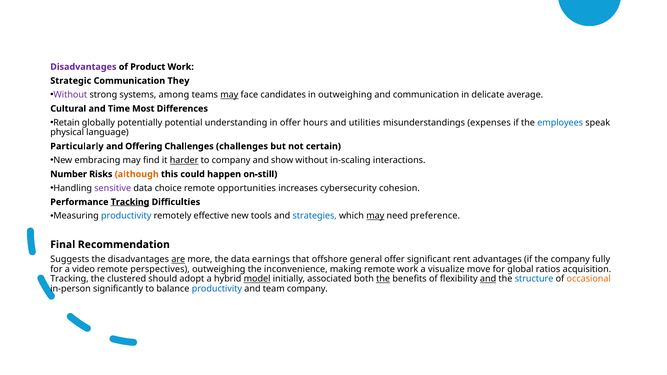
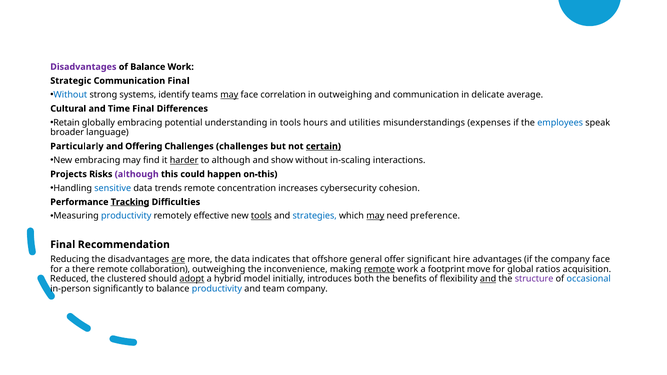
of Product: Product -> Balance (148, 67)
Communication They: They -> Final (178, 81)
Without colour: purple -> blue (70, 95)
among: among -> identify (174, 95)
candidates: candidates -> correlation (283, 95)
Time Most: Most -> Final (143, 109)
globally potentially: potentially -> embracing (140, 123)
in offer: offer -> tools (290, 123)
physical: physical -> broader (67, 132)
certain underline: none -> present (323, 146)
to company: company -> although (231, 160)
Number: Number -> Projects (69, 174)
although colour: orange -> purple (137, 174)
on-still: on-still -> on-this (260, 174)
sensitive colour: purple -> blue (113, 188)
choice: choice -> trends (168, 188)
opportunities: opportunities -> concentration (247, 188)
tools underline: none -> present (261, 216)
Suggests: Suggests -> Reducing (70, 259)
earnings: earnings -> indicates (271, 259)
rent: rent -> hire (462, 259)
company fully: fully -> face (601, 259)
video: video -> there (83, 269)
perspectives: perspectives -> collaboration (160, 269)
remote underline: none -> present (379, 269)
visualize: visualize -> footprint (446, 269)
Tracking: Tracking -> Reduced (69, 279)
adopt underline: none -> present (192, 279)
model underline: present -> none (257, 279)
associated: associated -> introduces (330, 279)
the underline: present -> none (383, 279)
structure colour: blue -> purple (534, 279)
occasional colour: orange -> blue (589, 279)
